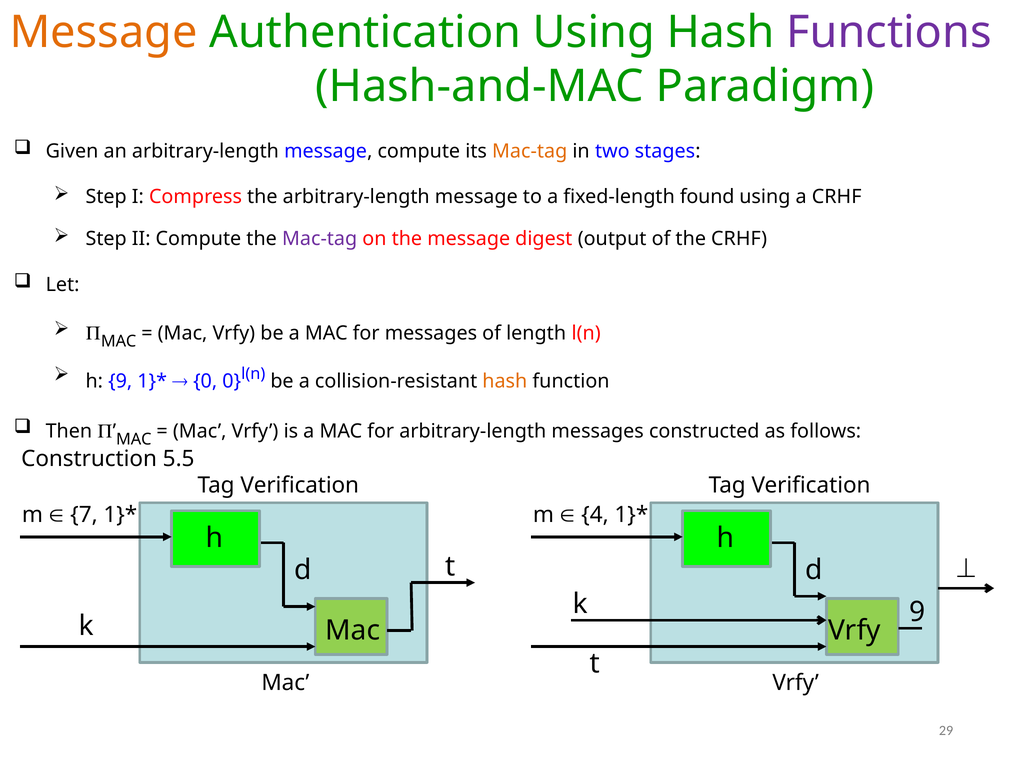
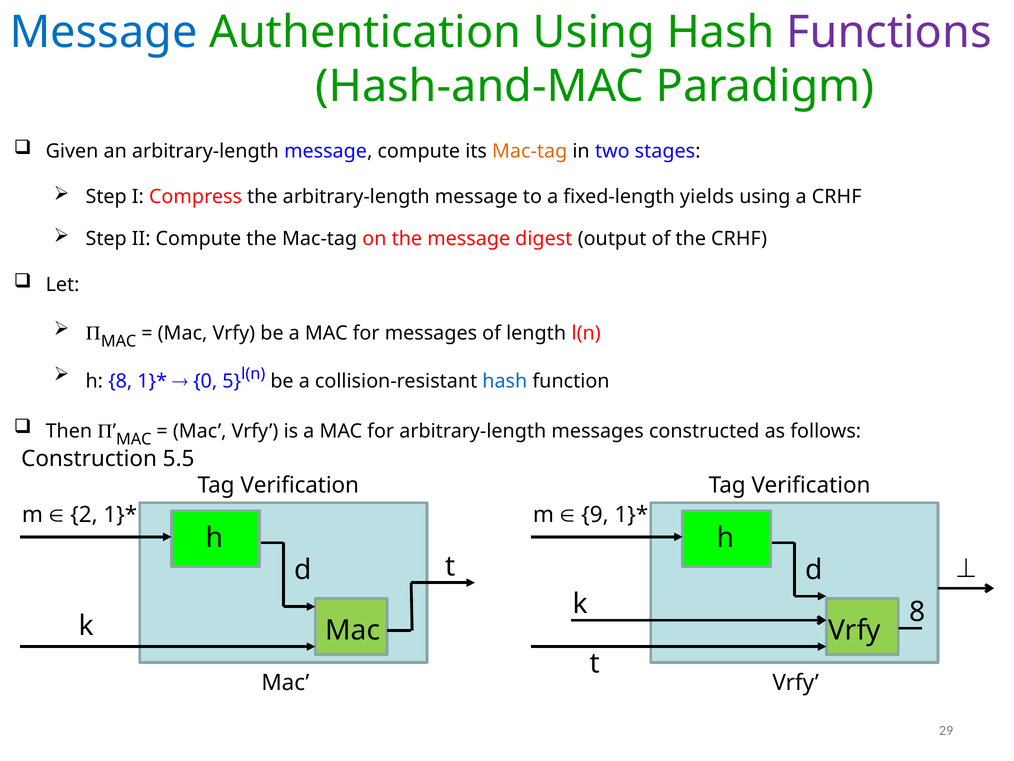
Message colour: orange -> blue (104, 32)
found: found -> yields (707, 197)
Mac-tag colour: purple -> black (320, 239)
h 9: 9 -> 8 (120, 381)
0 0: 0 -> 5 (232, 381)
hash colour: orange -> blue (505, 381)
7: 7 -> 2 (84, 515)
4: 4 -> 9 (595, 515)
k 9: 9 -> 8 (917, 612)
